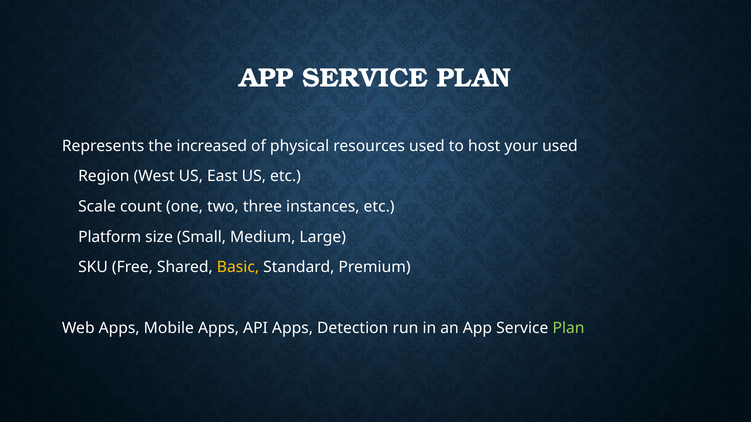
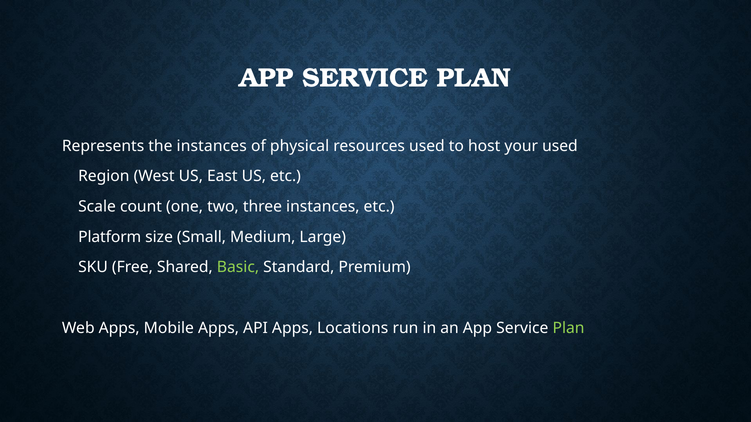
the increased: increased -> instances (212, 146)
Basic colour: yellow -> light green (238, 268)
Detection: Detection -> Locations (353, 328)
